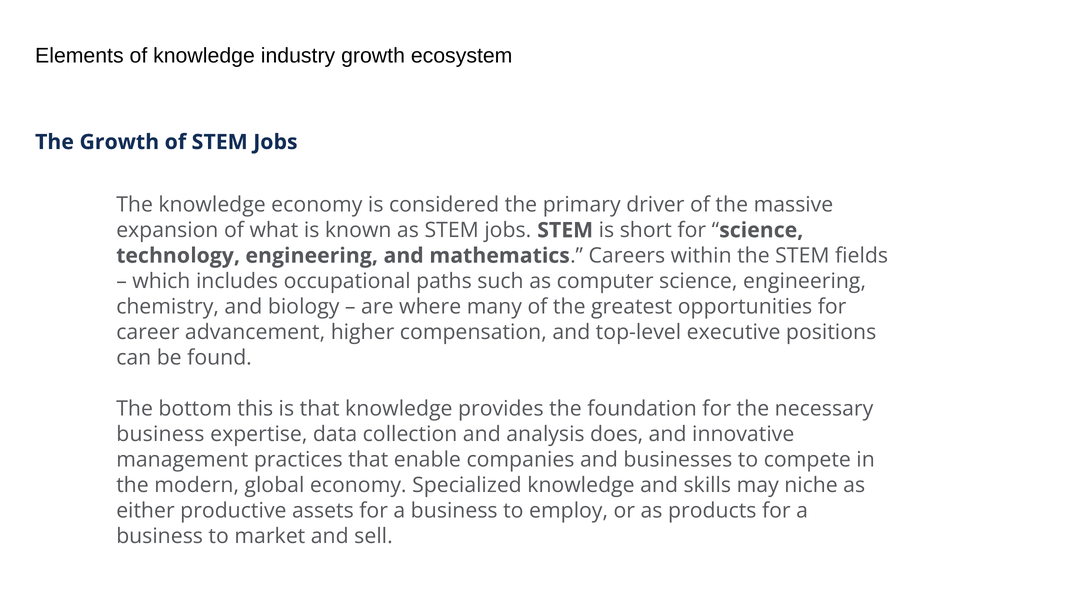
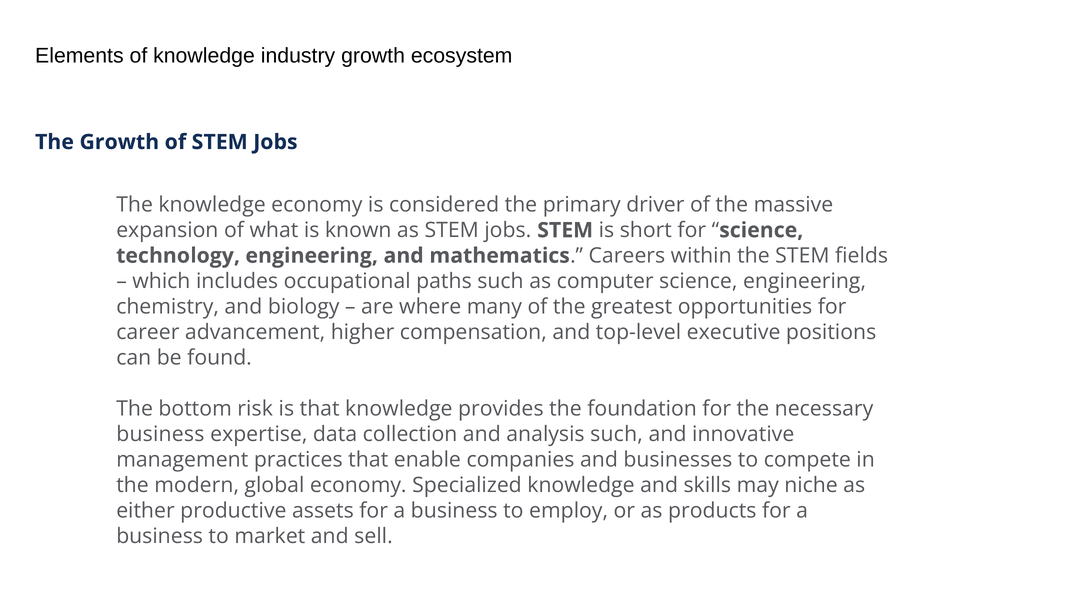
this: this -> risk (255, 409)
analysis does: does -> such (617, 434)
